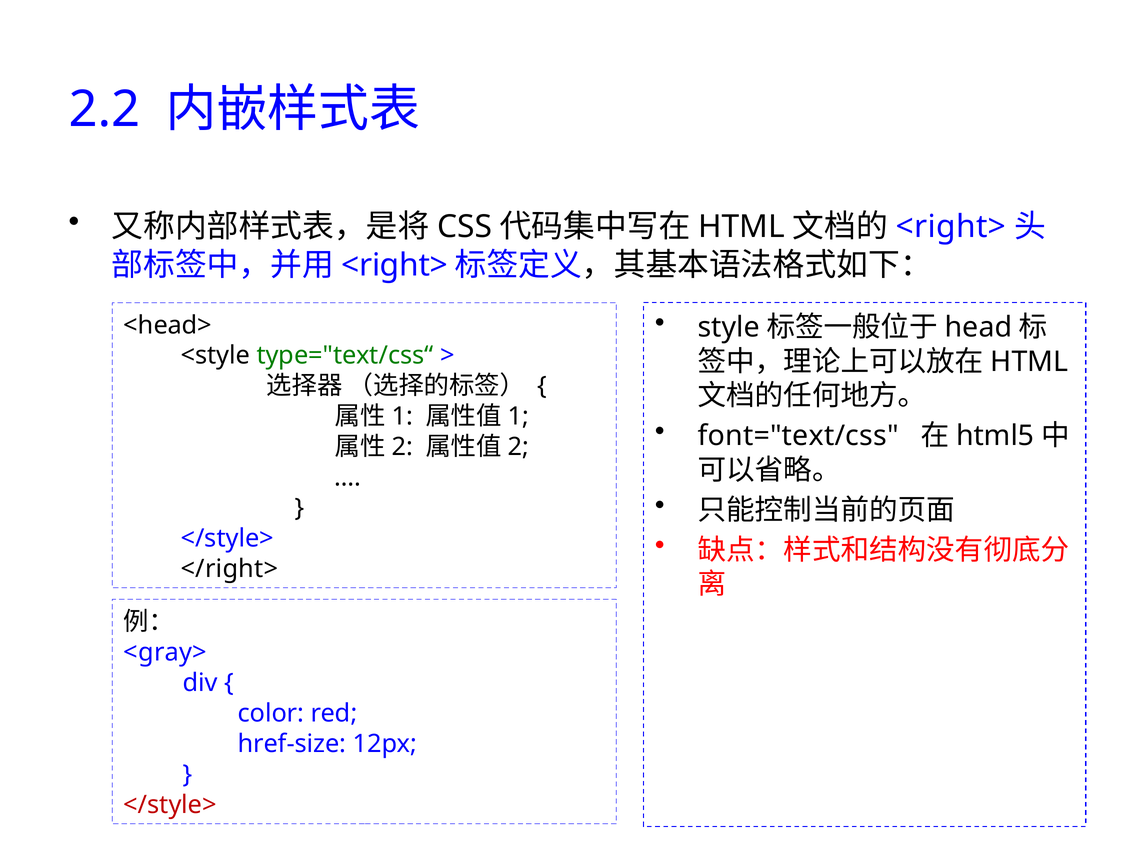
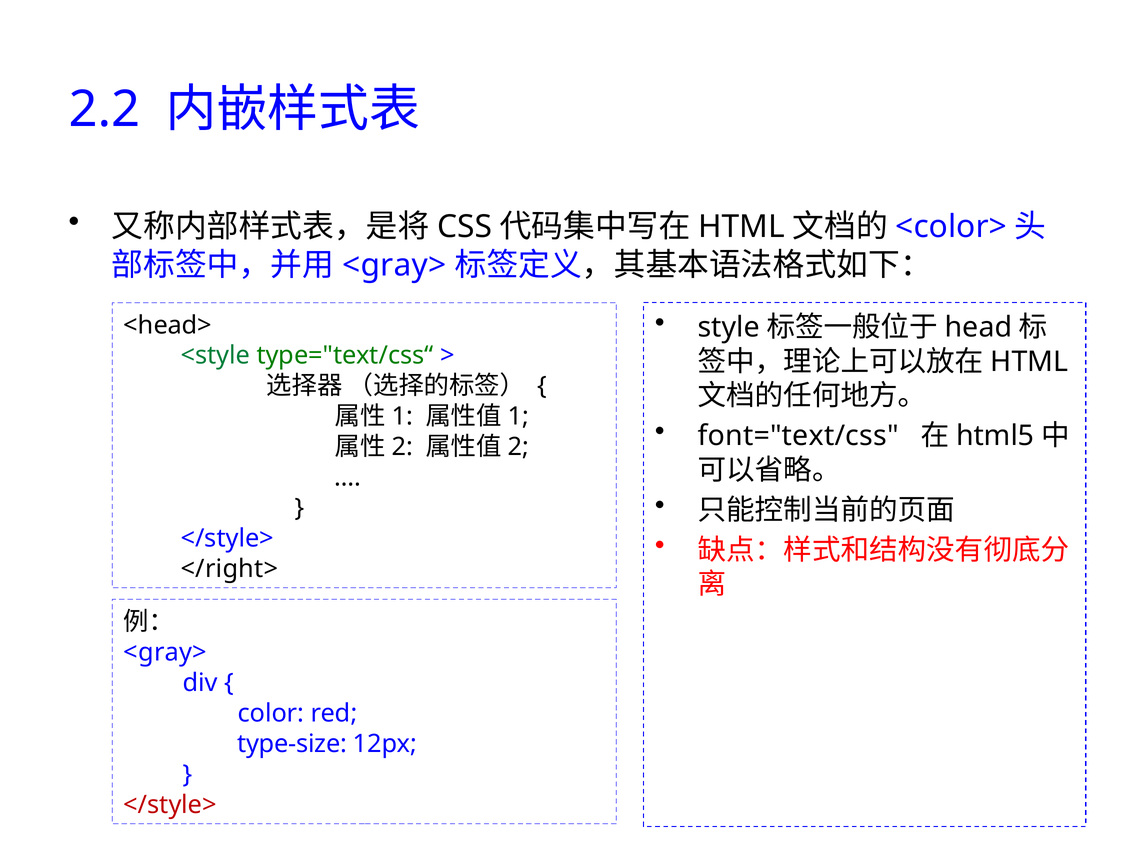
<right>: <right> -> <color> (951, 227)
<right>: <right> -> <gray> (394, 265)
<style colour: black -> green (215, 356)
href-size: href-size -> type-size (292, 744)
